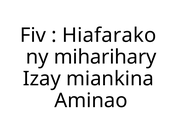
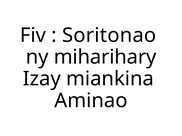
Hiafarako: Hiafarako -> Soritonao (109, 35)
